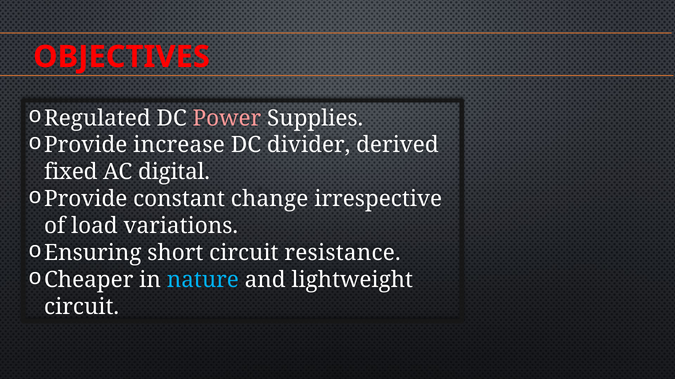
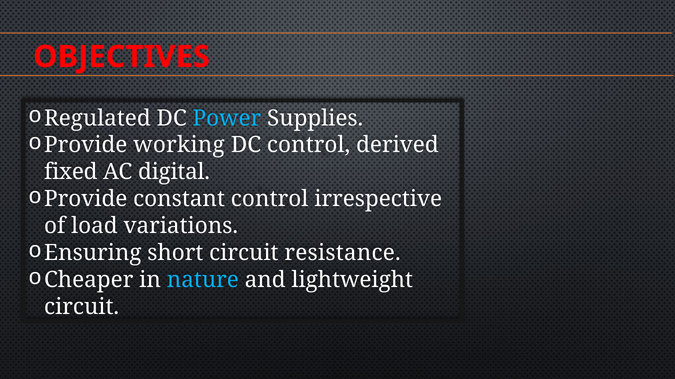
Power colour: pink -> light blue (227, 118)
increase: increase -> working (179, 145)
DC divider: divider -> control (309, 145)
constant change: change -> control (270, 199)
